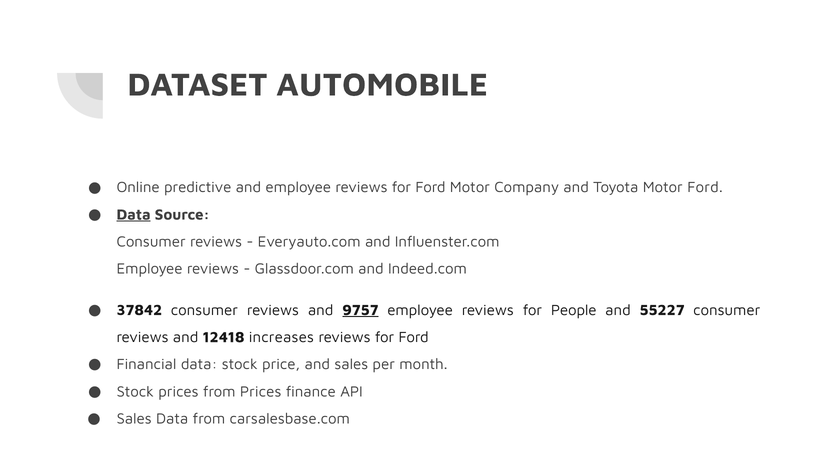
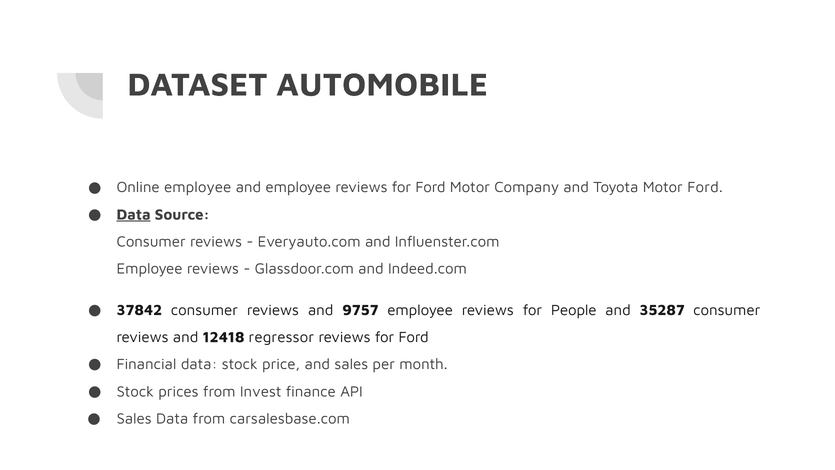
Online predictive: predictive -> employee (198, 187)
9757 underline: present -> none (360, 310)
55227: 55227 -> 35287 (662, 310)
increases: increases -> regressor (281, 337)
from Prices: Prices -> Invest (261, 391)
